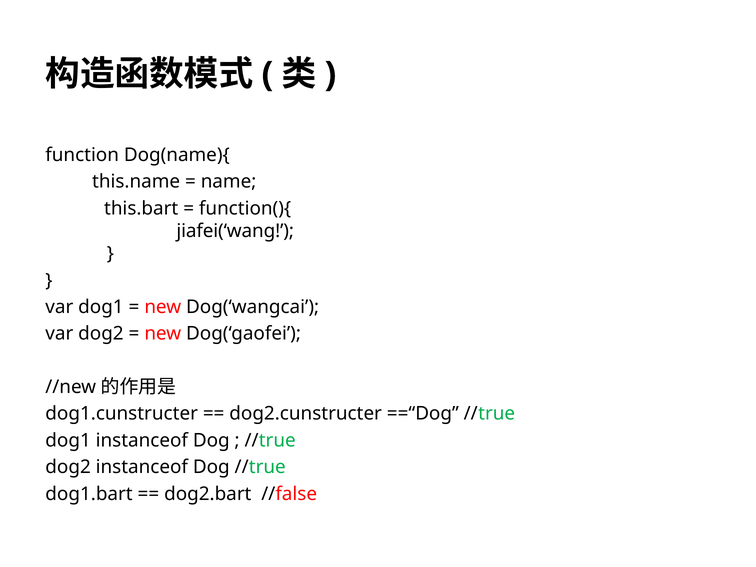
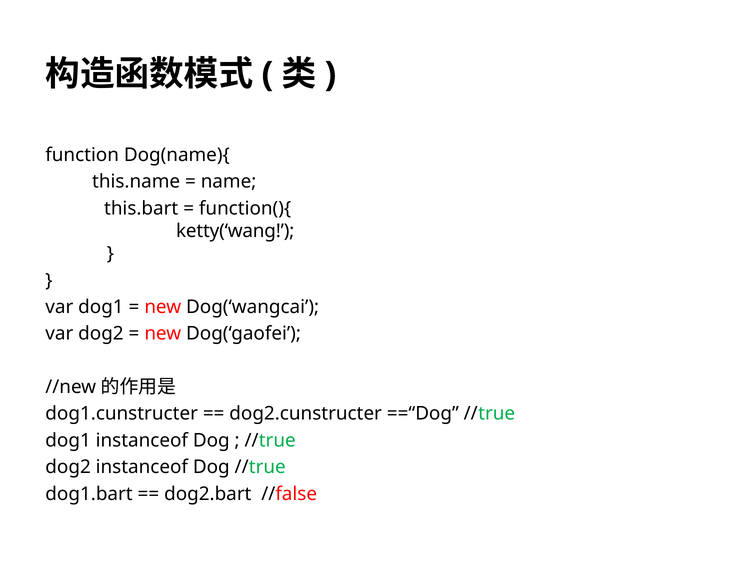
jiafei(‘wang: jiafei(‘wang -> ketty(‘wang (235, 231)
